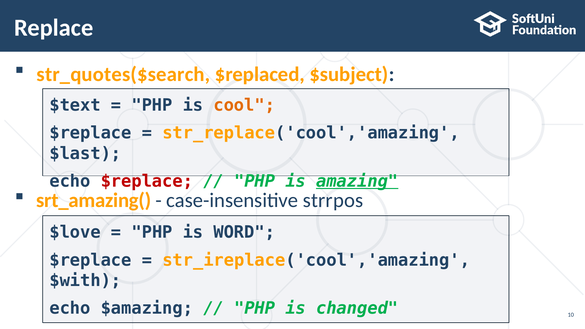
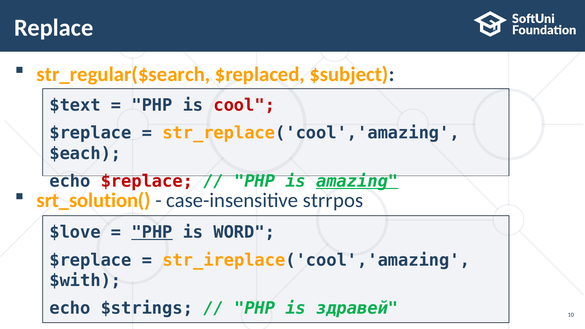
str_quotes($search: str_quotes($search -> str_regular($search (123, 74)
cool colour: orange -> red (244, 105)
$last: $last -> $each (85, 154)
srt_amazing(: srt_amazing( -> srt_solution( (94, 200)
PHP underline: none -> present (152, 232)
$amazing: $amazing -> $strings (147, 308)
changed: changed -> здравей (357, 308)
